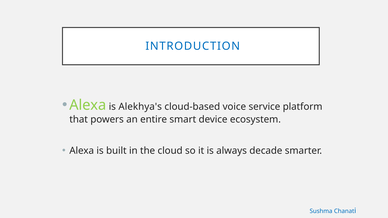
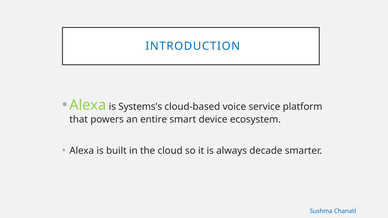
Alekhya's: Alekhya's -> Systems's (140, 107)
